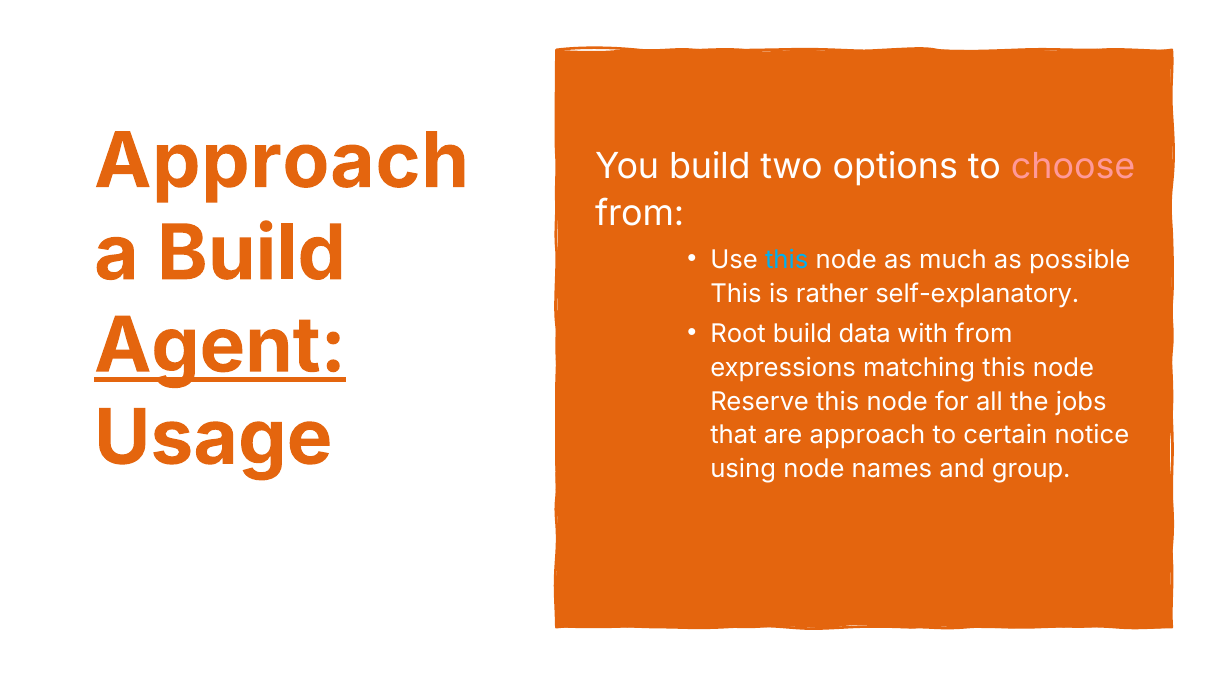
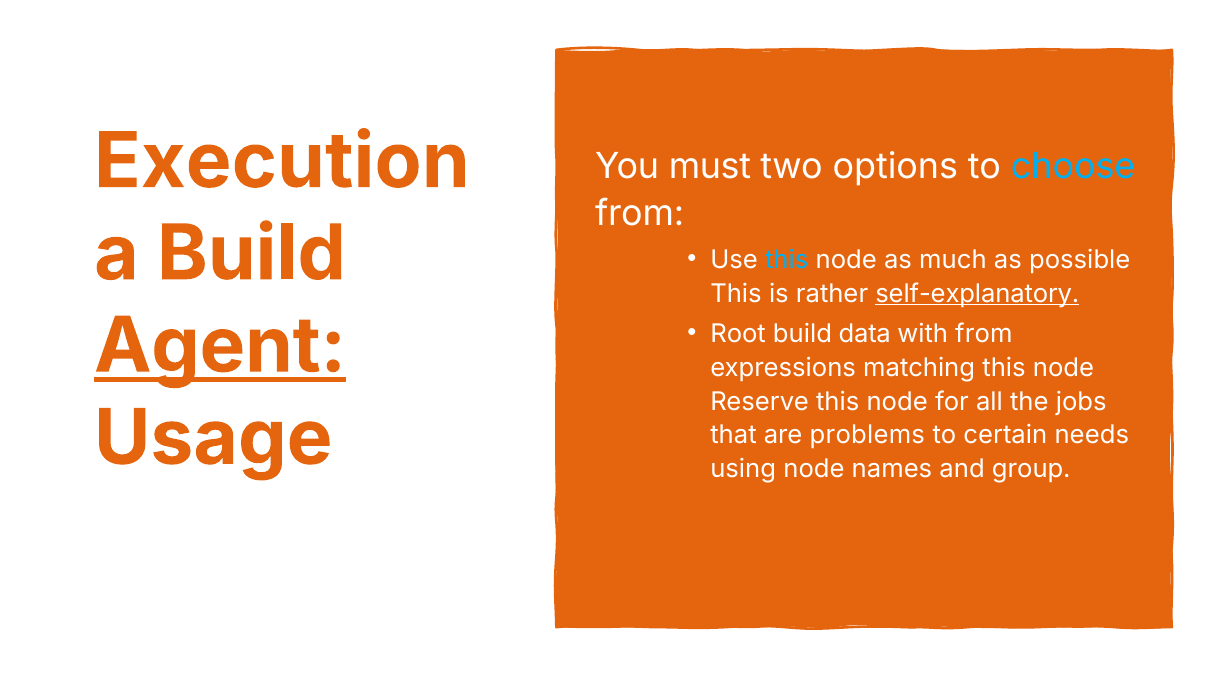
Approach: Approach -> Execution (282, 162)
You build: build -> must (710, 167)
choose colour: pink -> light blue (1073, 167)
self-explanatory underline: none -> present (977, 294)
are approach: approach -> problems (867, 435)
notice: notice -> needs (1092, 435)
